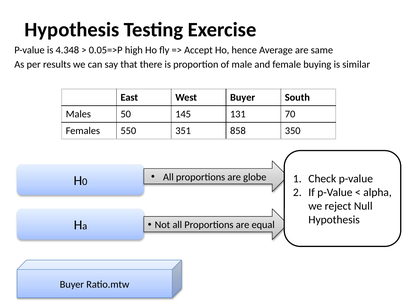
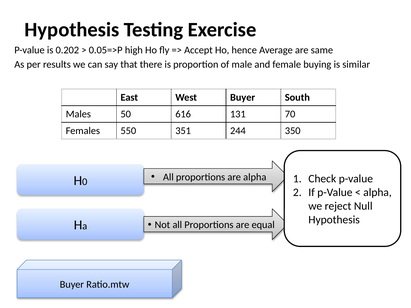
4.348: 4.348 -> 0.202 (67, 50)
145: 145 -> 616 (183, 114)
858: 858 -> 244 (238, 131)
are globe: globe -> alpha (255, 177)
